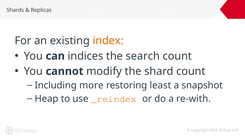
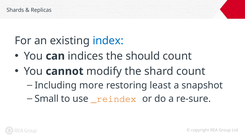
index colour: orange -> blue (108, 41)
search: search -> should (143, 56)
Heap: Heap -> Small (47, 99)
re-with: re-with -> re-sure (194, 99)
